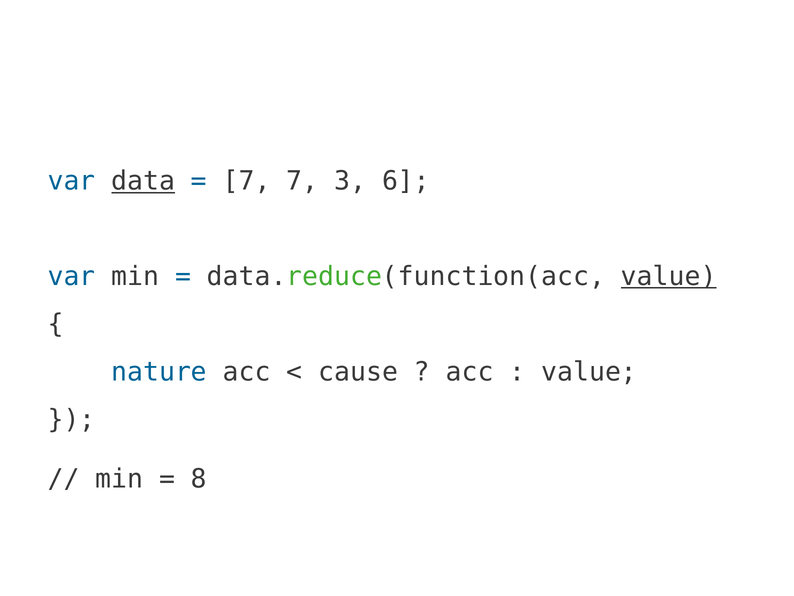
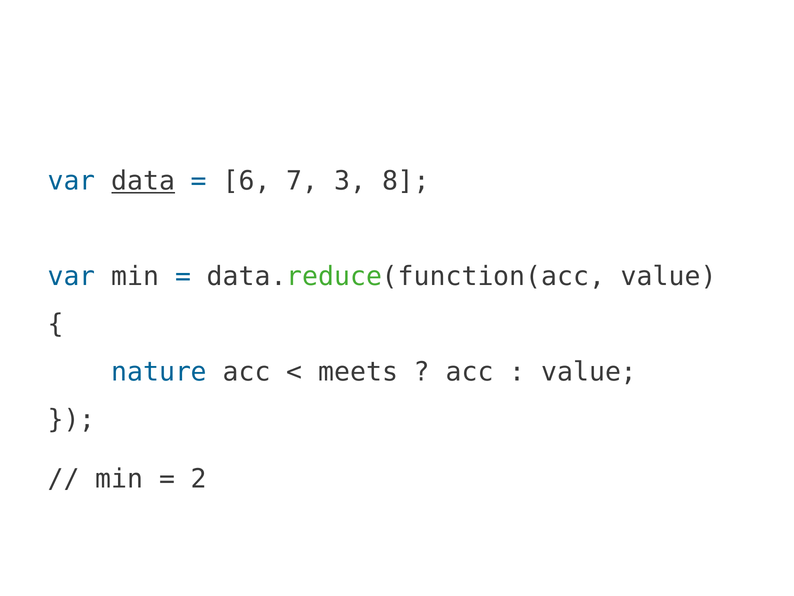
7: 7 -> 6 (247, 181)
6: 6 -> 8 (406, 181)
value underline: present -> none (669, 276)
cause: cause -> meets (358, 372)
8: 8 -> 2 (199, 479)
